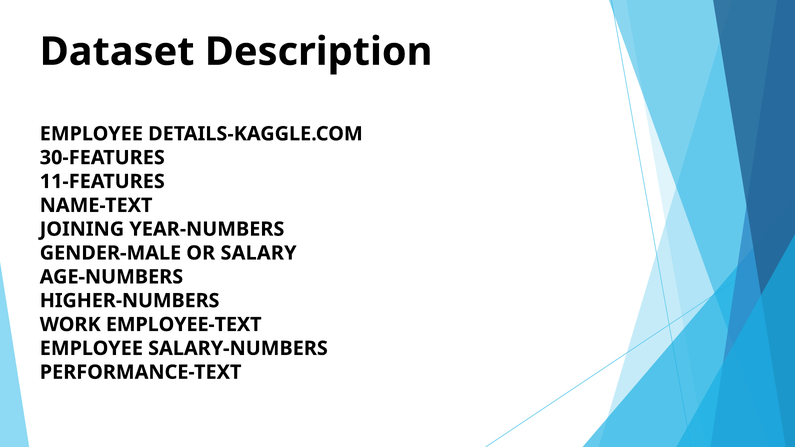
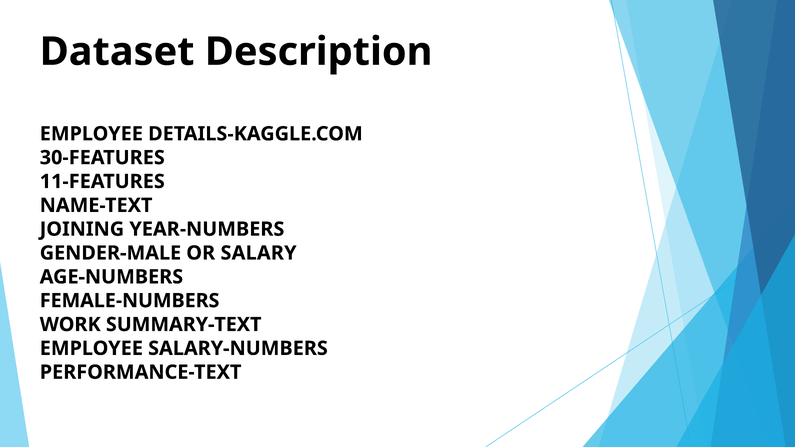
HIGHER-NUMBERS: HIGHER-NUMBERS -> FEMALE-NUMBERS (130, 301)
EMPLOYEE-TEXT: EMPLOYEE-TEXT -> SUMMARY-TEXT (184, 325)
